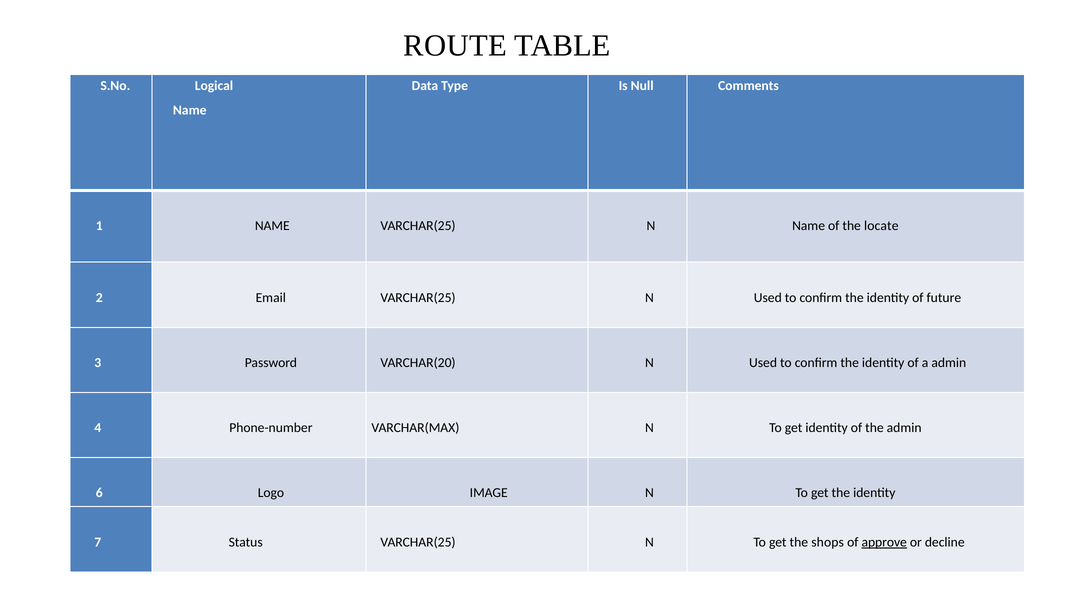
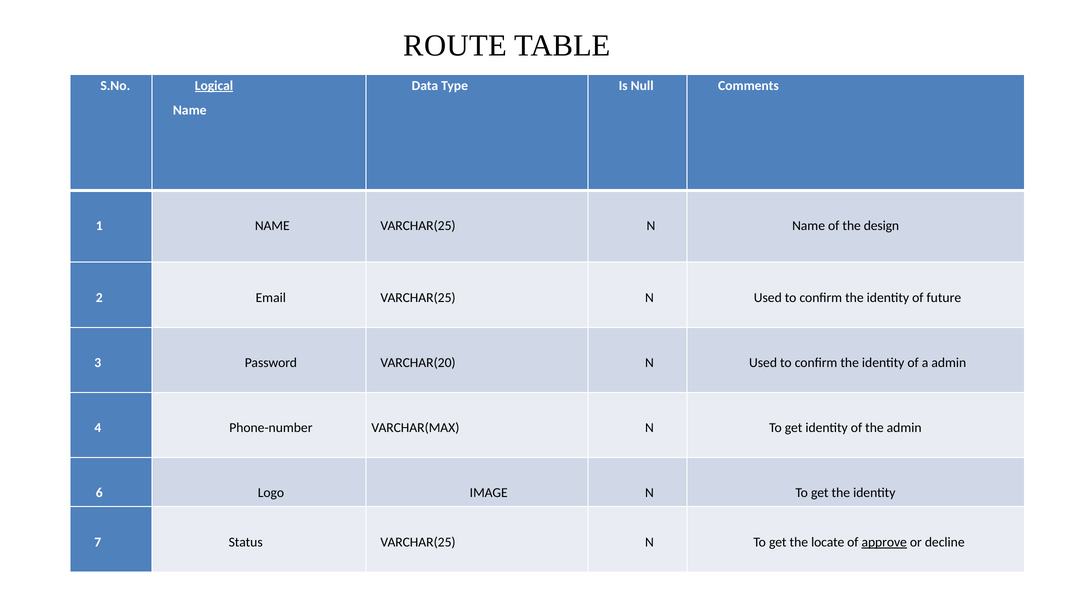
Logical underline: none -> present (214, 86)
locate: locate -> design (881, 226)
shops: shops -> locate (828, 542)
